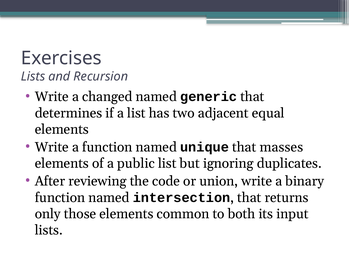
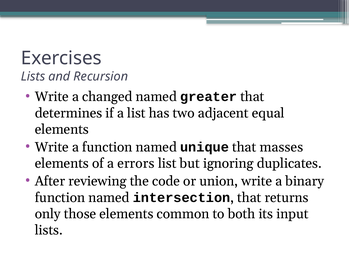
generic: generic -> greater (209, 97)
public: public -> errors (136, 163)
